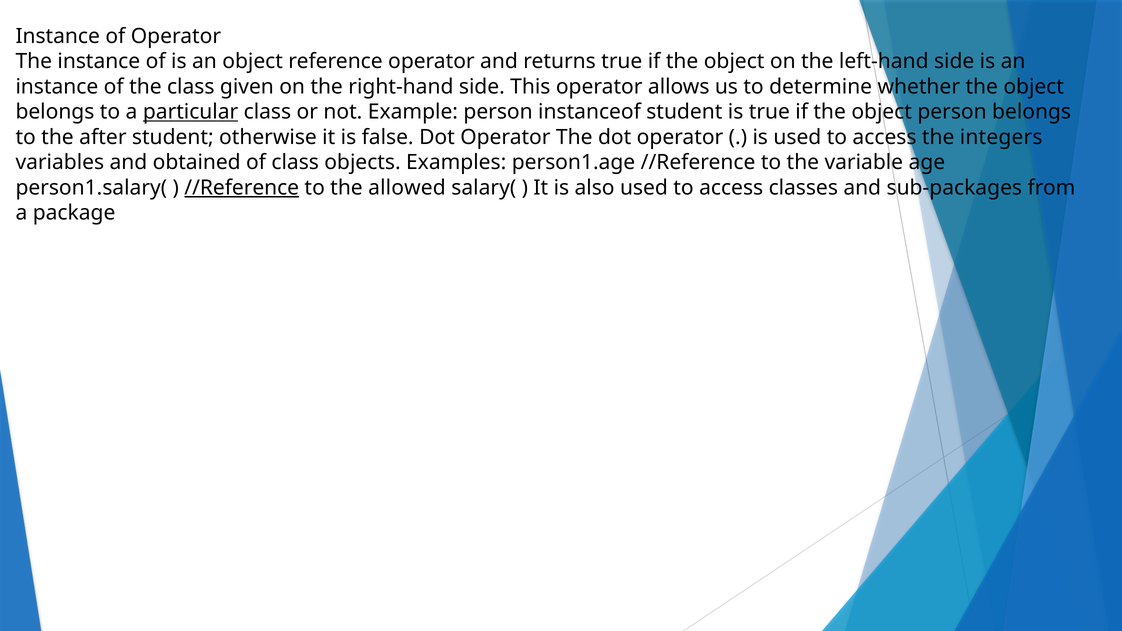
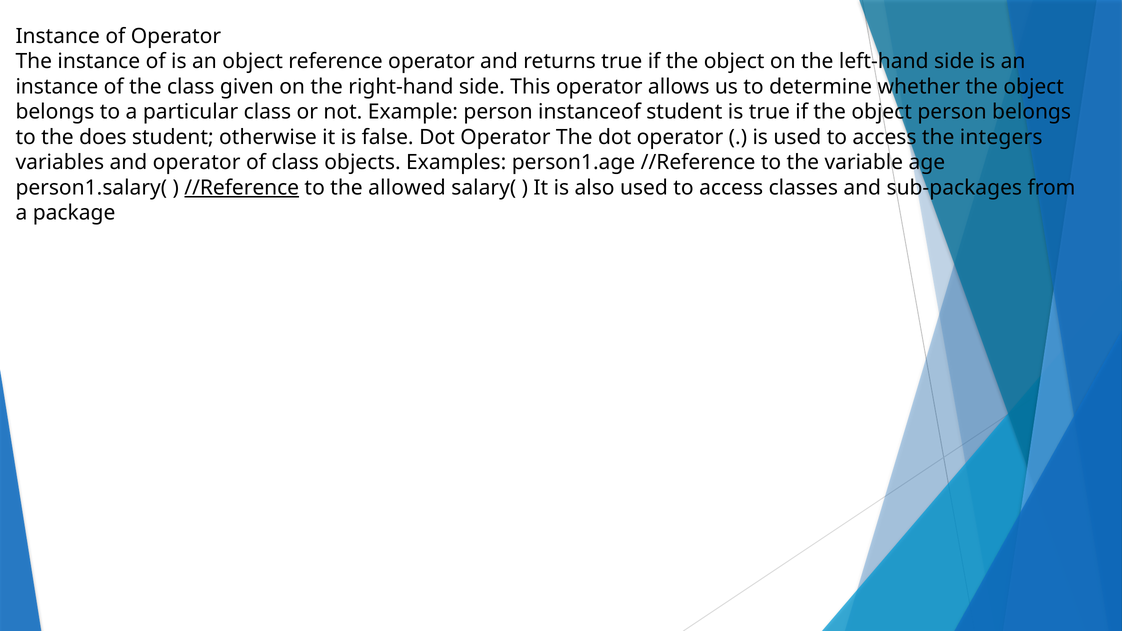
particular underline: present -> none (191, 112)
after: after -> does (103, 137)
and obtained: obtained -> operator (197, 163)
